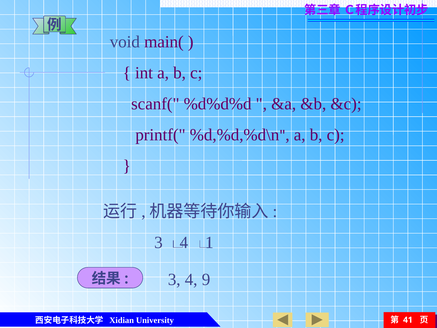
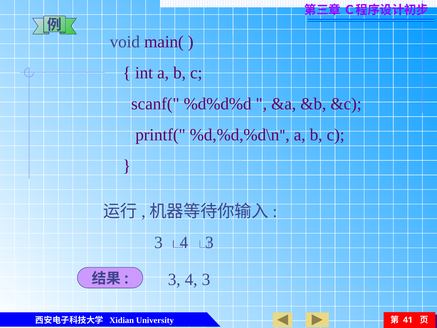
1: 1 -> 3 (209, 242)
9: 9 -> 3 (206, 279)
